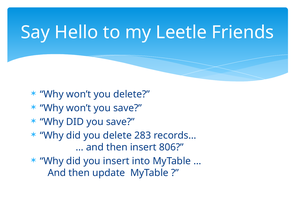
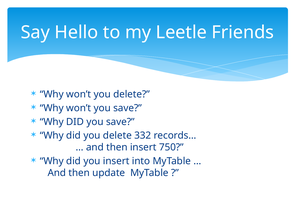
283: 283 -> 332 (143, 136)
806: 806 -> 750 (171, 147)
